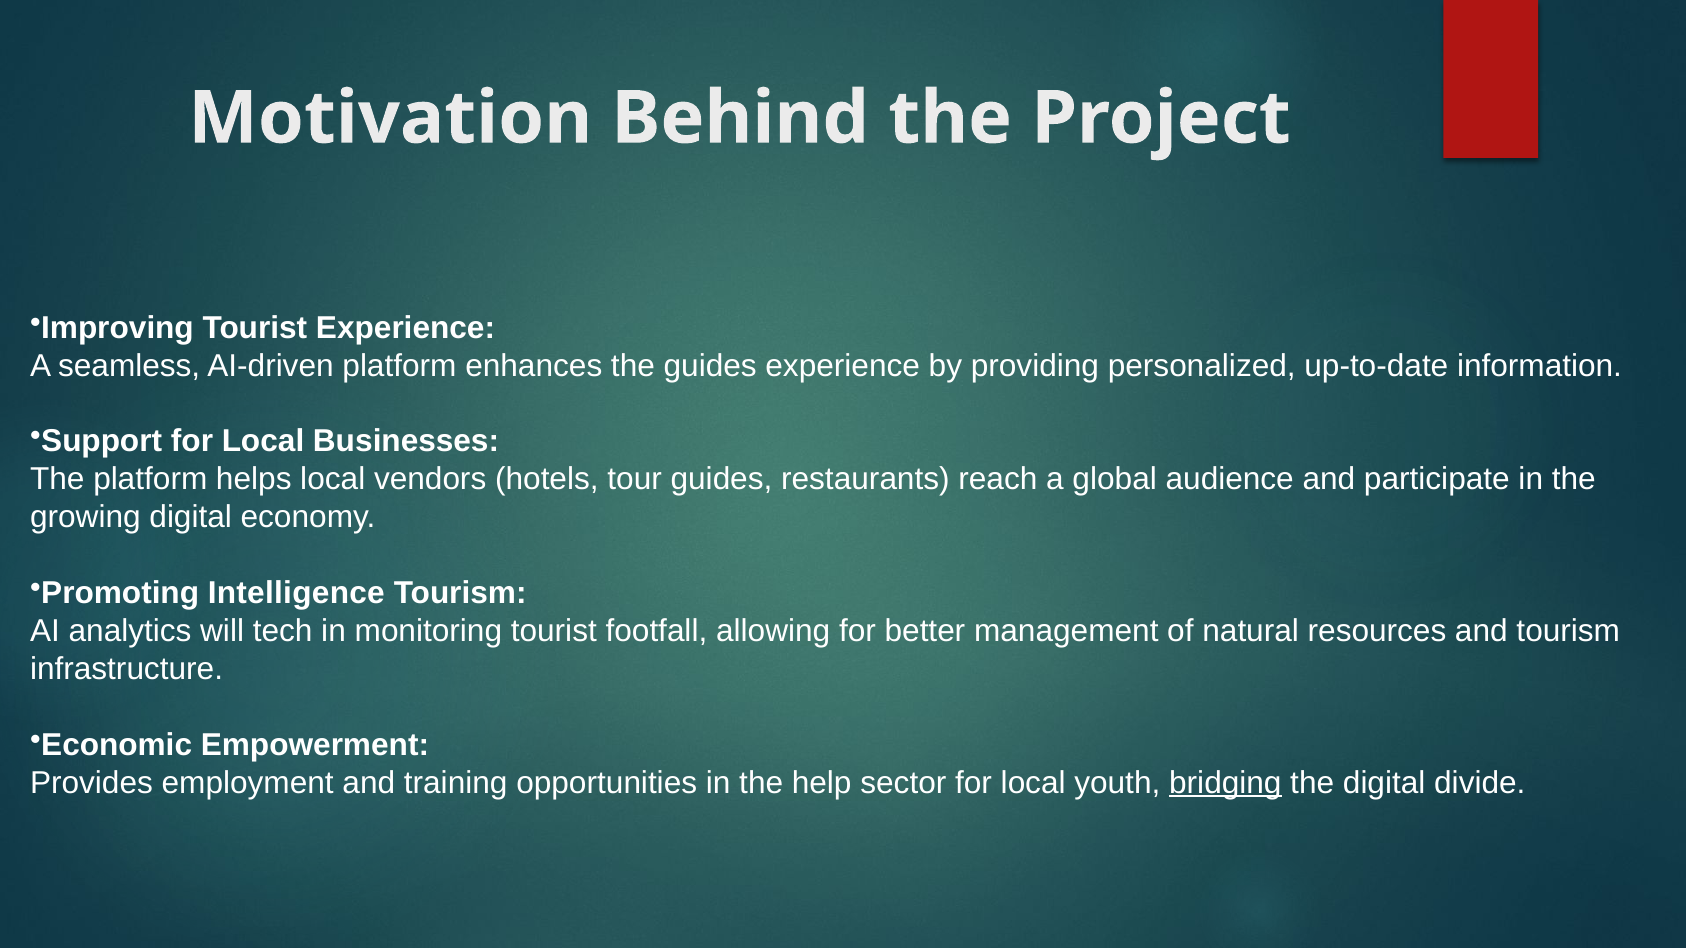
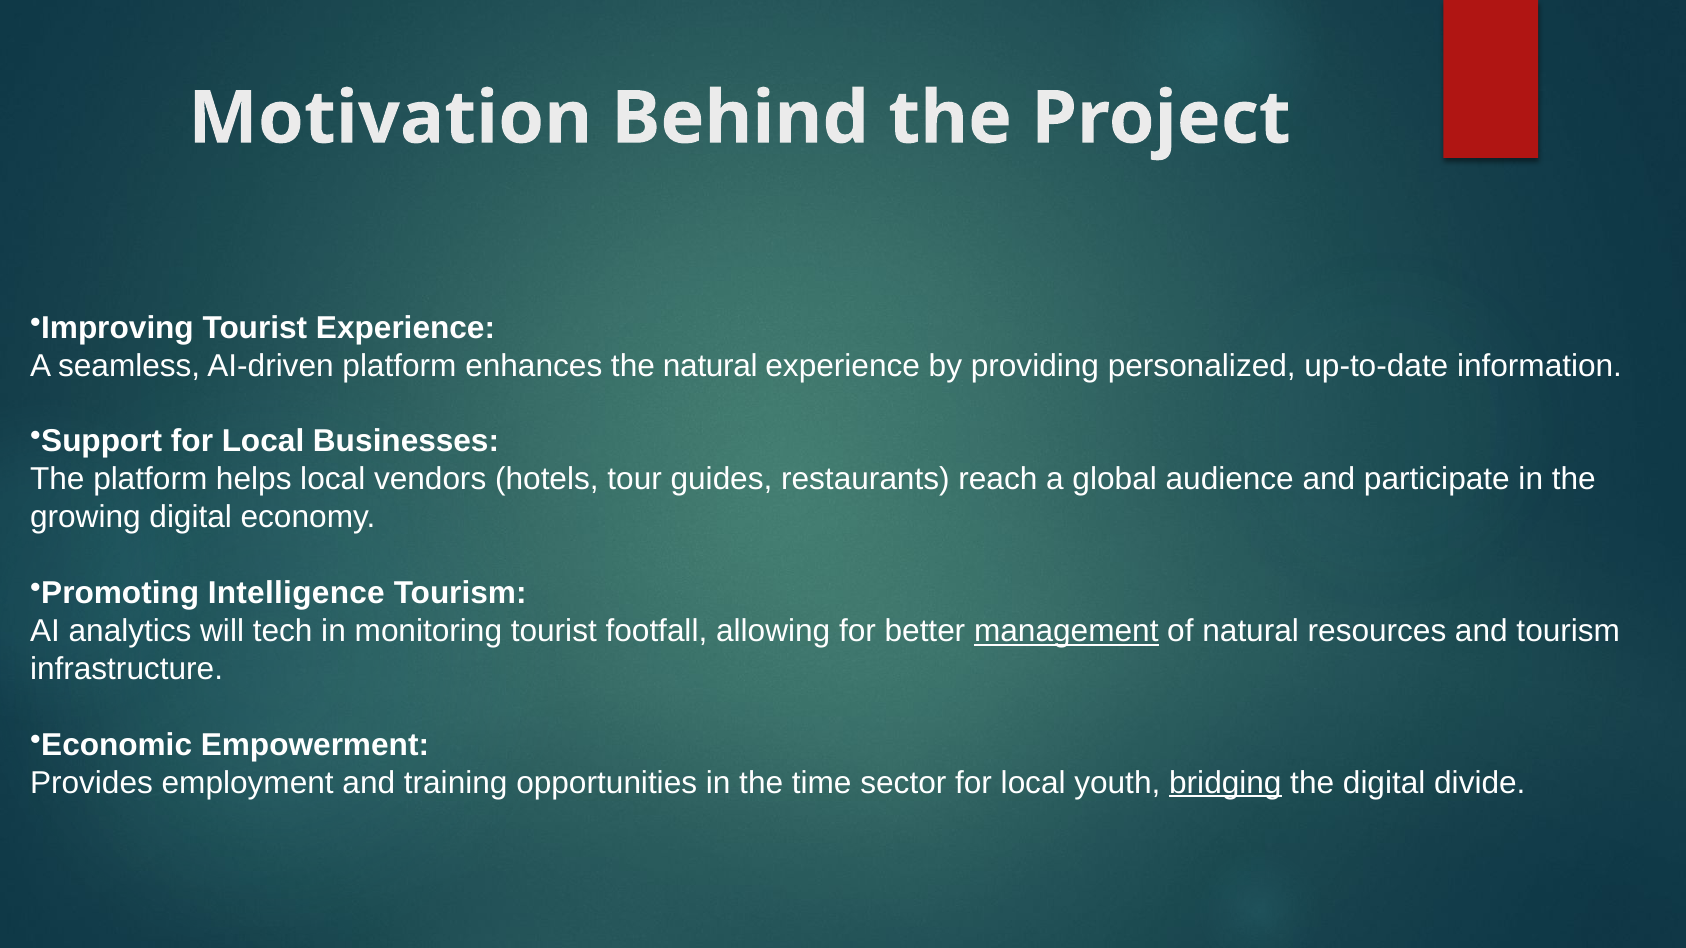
the guides: guides -> natural (710, 366)
management underline: none -> present (1066, 631)
help: help -> time (822, 783)
